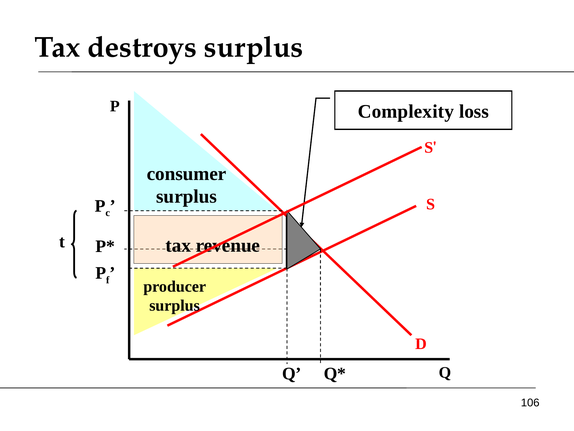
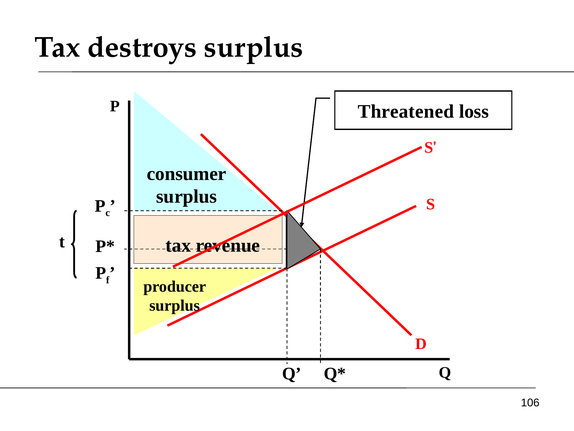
Complexity: Complexity -> Threatened (406, 111)
